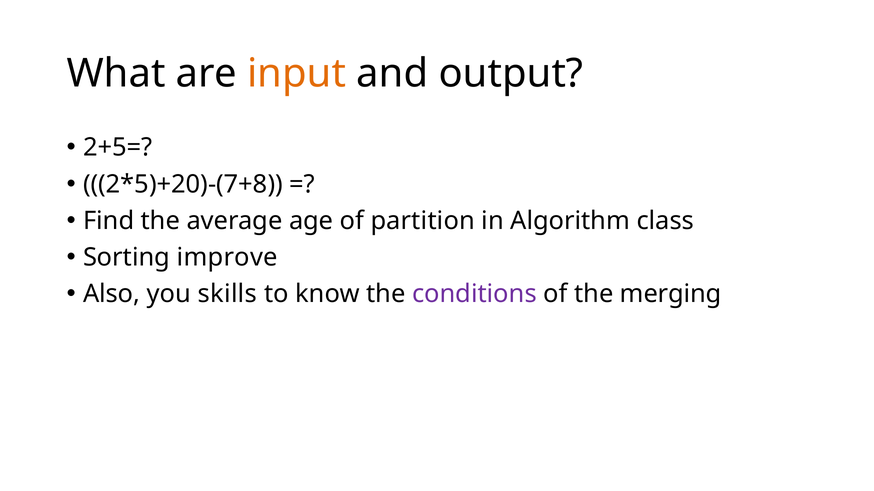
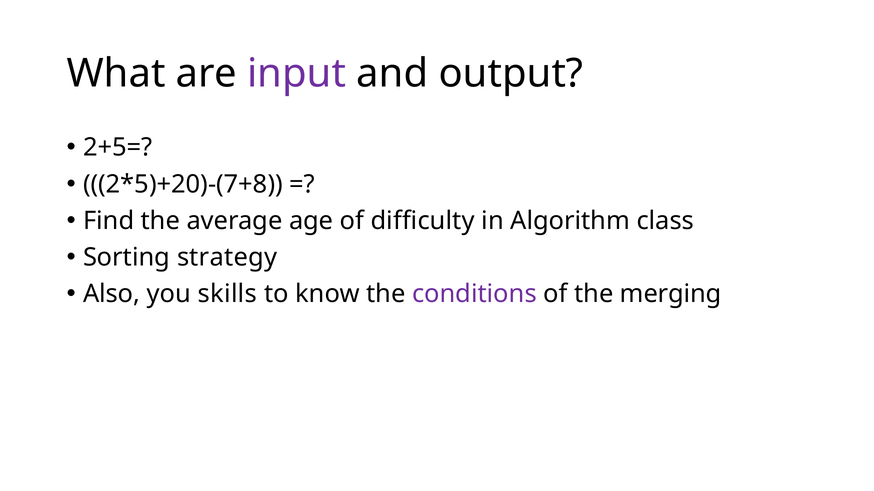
input colour: orange -> purple (297, 73)
partition: partition -> difficulty (423, 221)
improve: improve -> strategy (227, 258)
